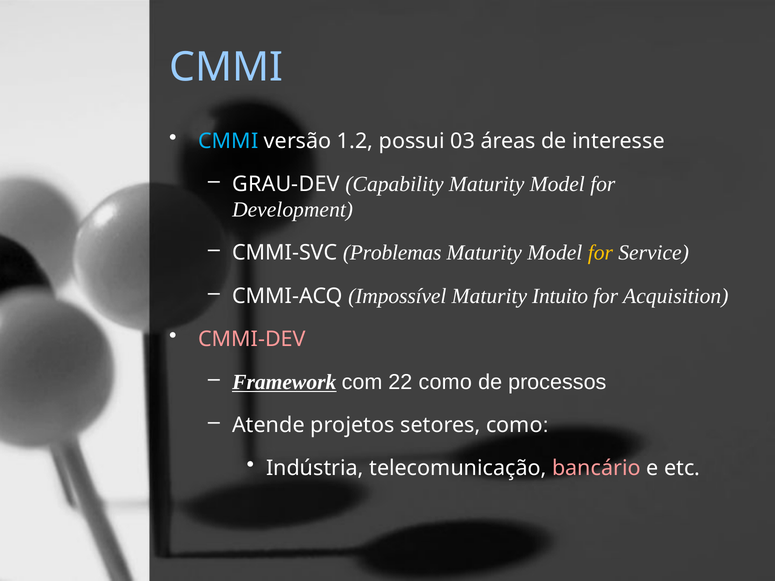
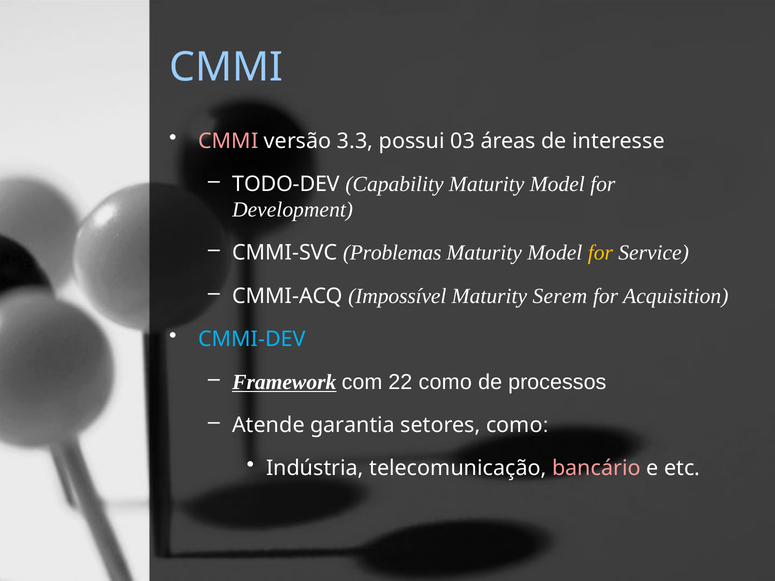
CMMI colour: light blue -> pink (228, 141)
1.2: 1.2 -> 3.3 (355, 141)
GRAU-DEV: GRAU-DEV -> TODO-DEV (286, 184)
Intuito: Intuito -> Serem (560, 296)
CMMI-DEV colour: pink -> light blue (252, 339)
projetos: projetos -> garantia (353, 425)
